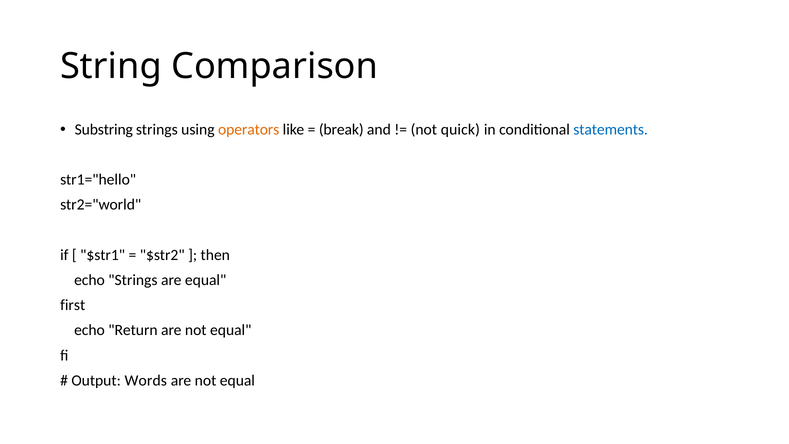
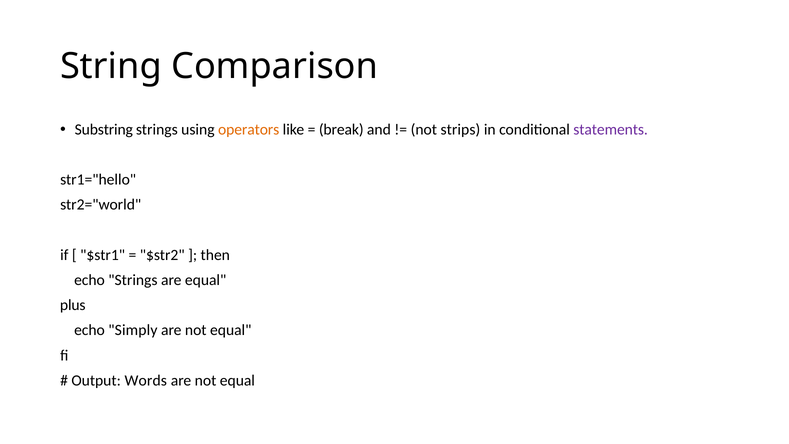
quick: quick -> strips (460, 129)
statements colour: blue -> purple (611, 129)
first: first -> plus (73, 305)
Return: Return -> Simply (133, 330)
